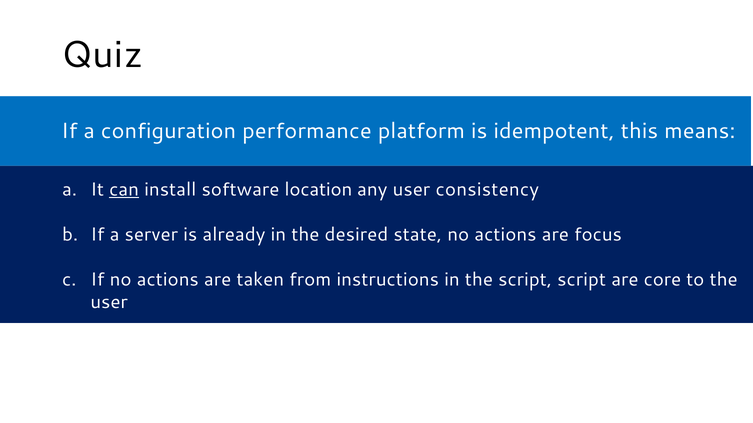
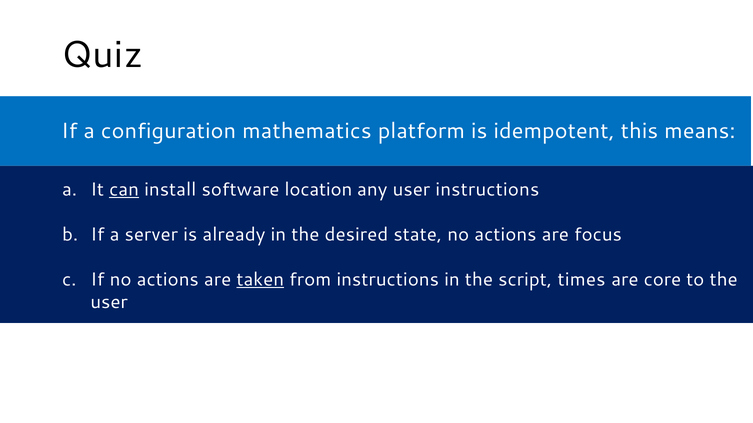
performance: performance -> mathematics (307, 131)
user consistency: consistency -> instructions (487, 190)
taken underline: none -> present (260, 280)
script script: script -> times (582, 280)
